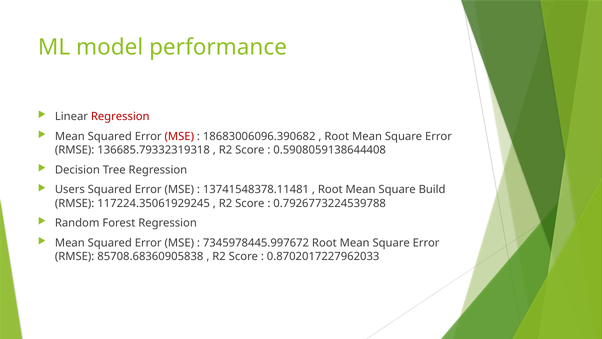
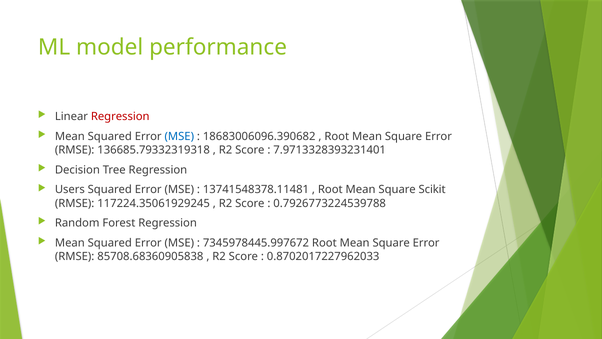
MSE colour: red -> blue (179, 136)
0.5908059138644408: 0.5908059138644408 -> 7.9713328393231401 (330, 150)
Build: Build -> Scikit (432, 190)
